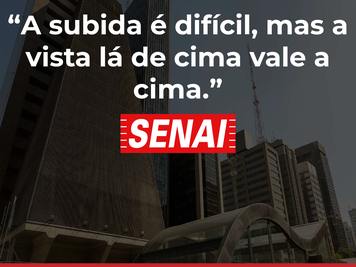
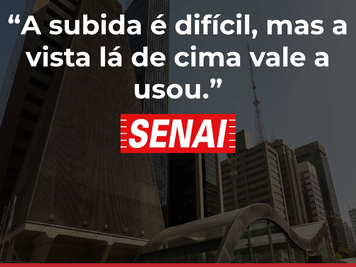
cima: cima -> usou (178, 90)
